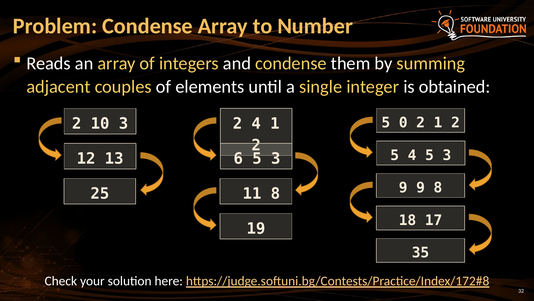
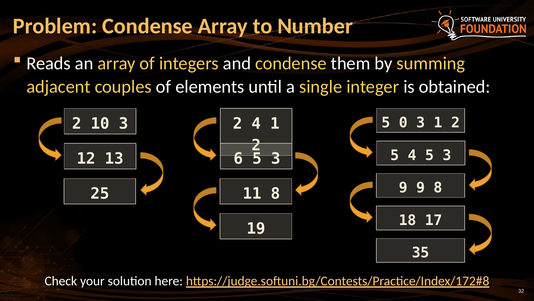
0 2: 2 -> 3 (421, 123)
